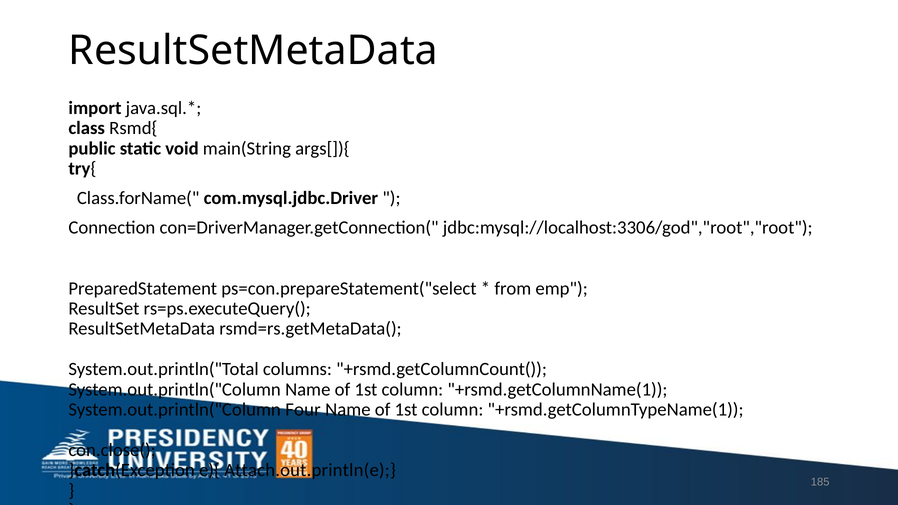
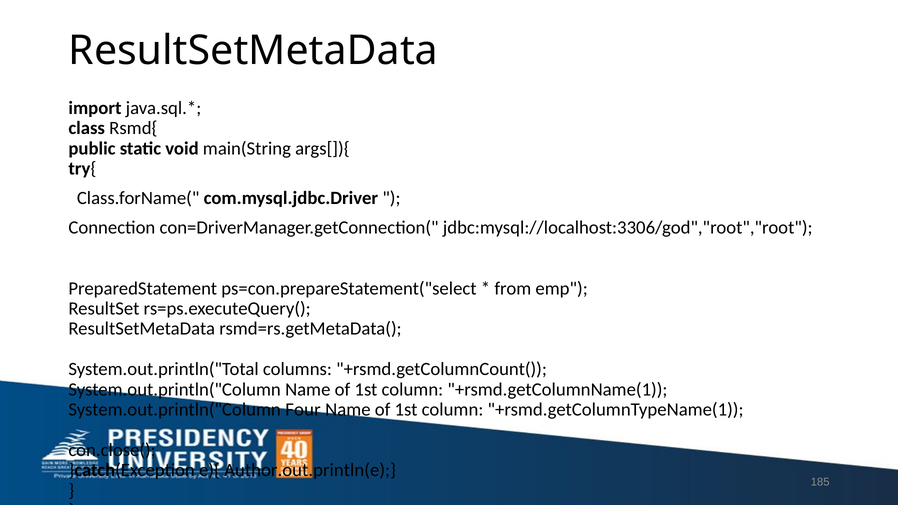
Attach.out.println(e: Attach.out.println(e -> Author.out.println(e (310, 470)
